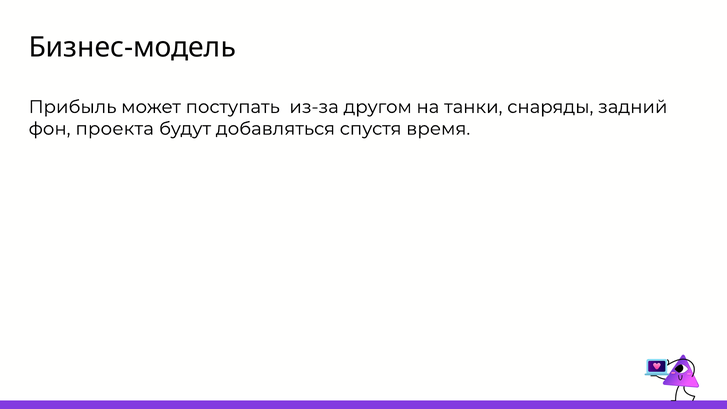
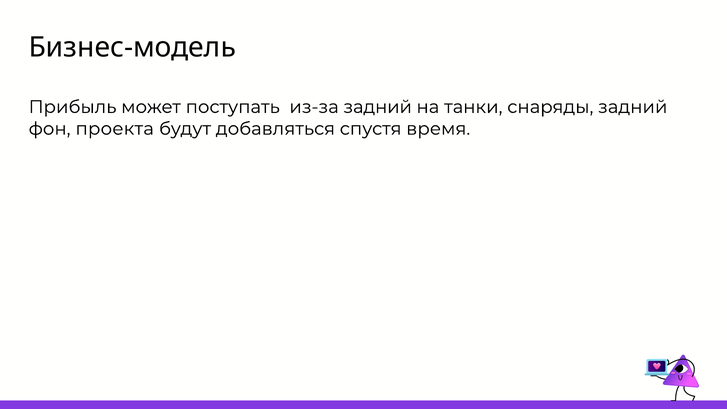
из-за другом: другом -> задний (378, 107)
